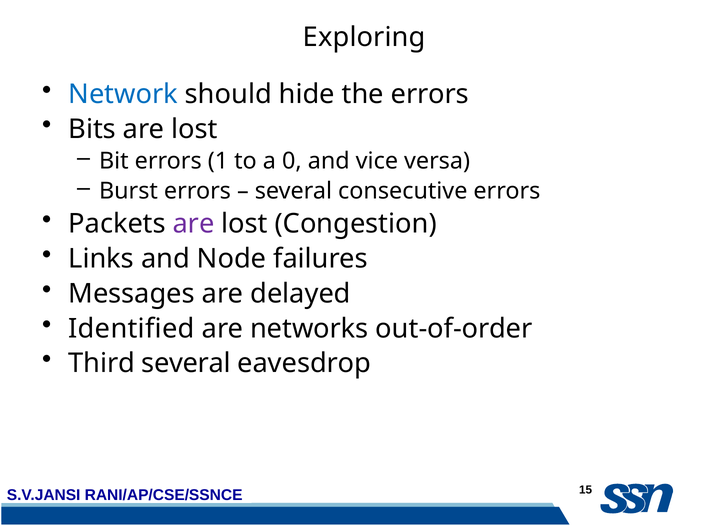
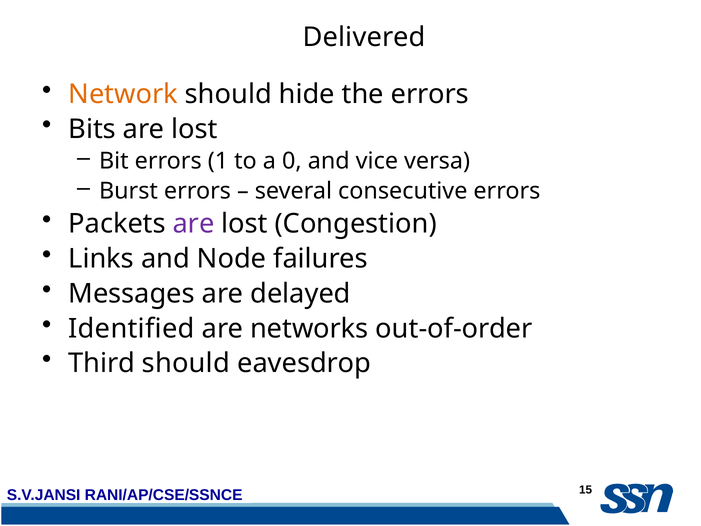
Exploring: Exploring -> Delivered (364, 37)
Network colour: blue -> orange (123, 94)
Third several: several -> should (186, 363)
